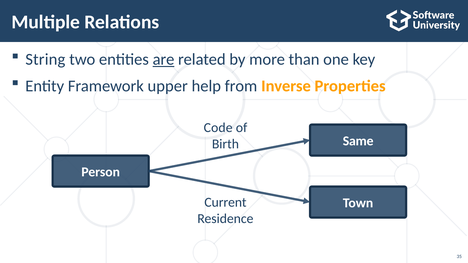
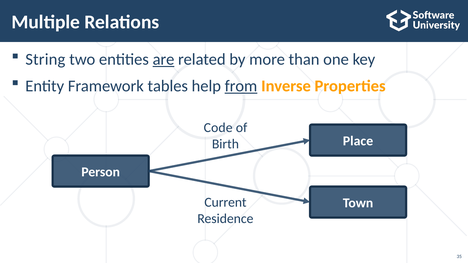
upper: upper -> tables (168, 86)
from underline: none -> present (241, 86)
Same: Same -> Place (358, 141)
